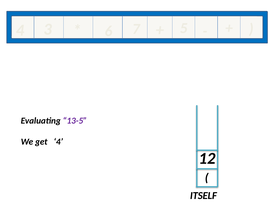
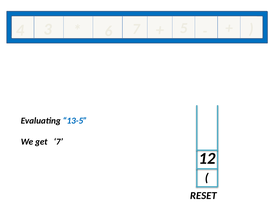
13-5 colour: purple -> blue (75, 121)
get 4: 4 -> 7 (58, 142)
ITSELF: ITSELF -> RESET (203, 196)
